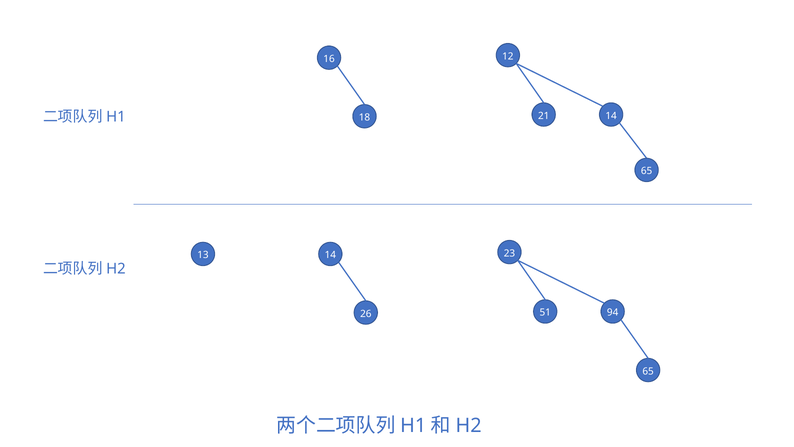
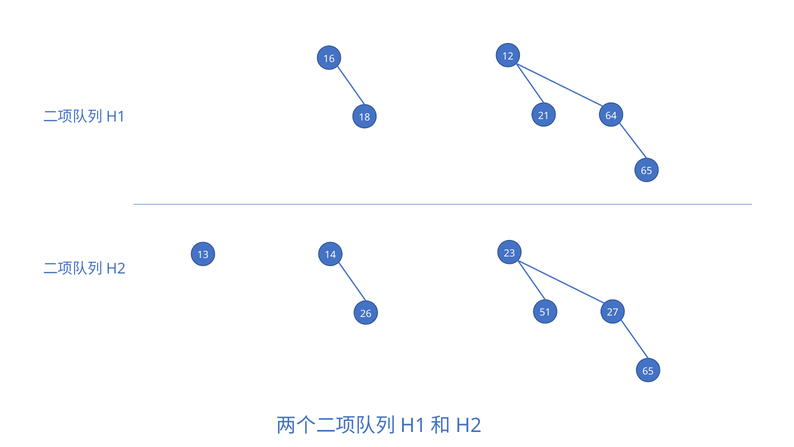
21 14: 14 -> 64 (611, 116)
94: 94 -> 27 (613, 312)
